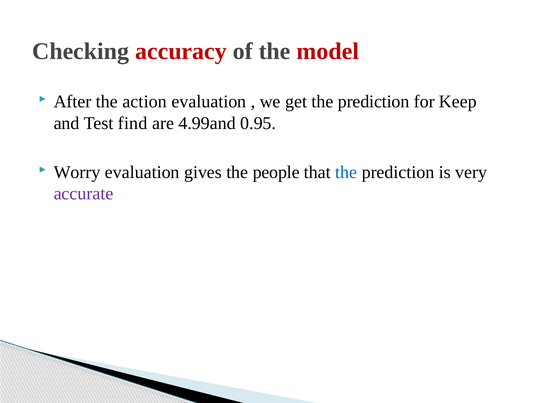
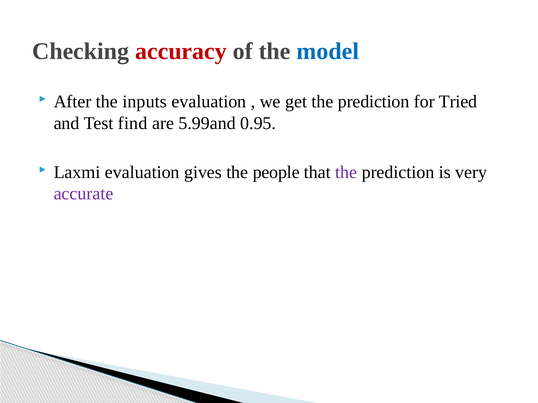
model colour: red -> blue (328, 51)
action: action -> inputs (145, 102)
Keep: Keep -> Tried (458, 102)
4.99and: 4.99and -> 5.99and (207, 123)
Worry: Worry -> Laxmi (77, 172)
the colour: blue -> purple (346, 172)
